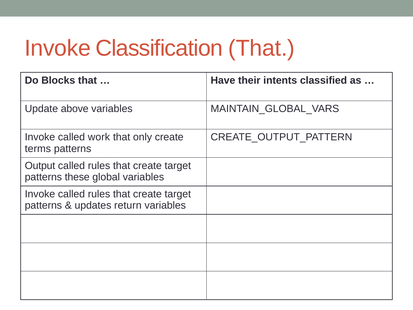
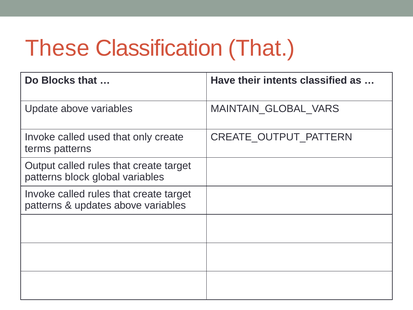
Invoke: Invoke -> These (57, 48)
work: work -> used (99, 137)
these: these -> block (77, 177)
updates return: return -> above (128, 205)
